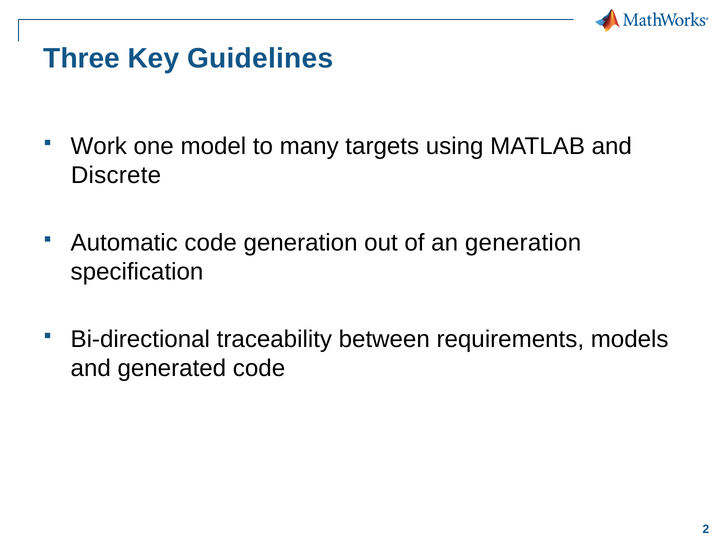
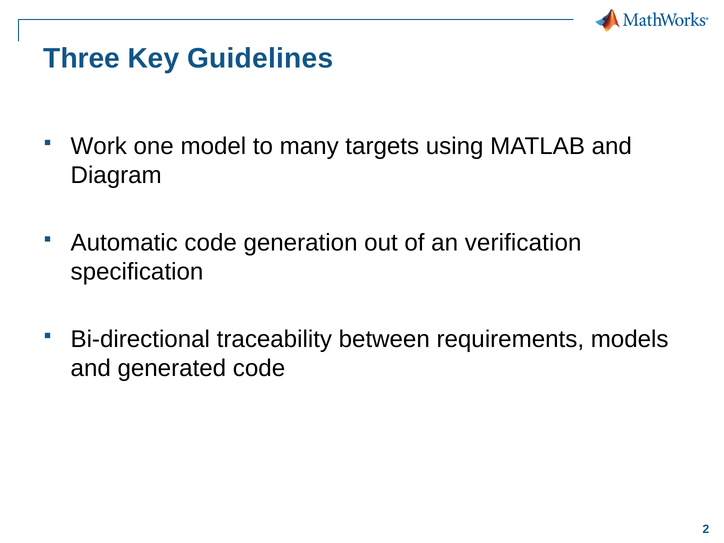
Discrete: Discrete -> Diagram (116, 175)
an generation: generation -> verification (523, 243)
